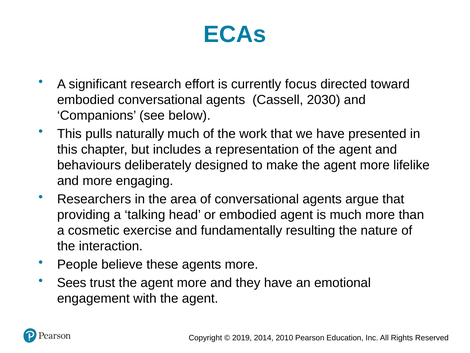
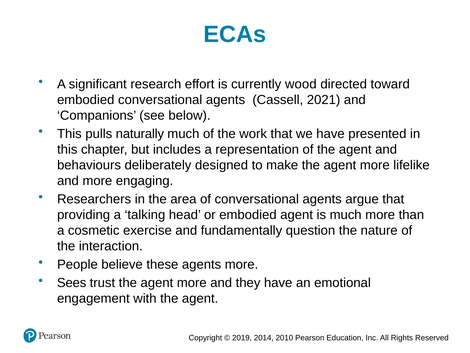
focus: focus -> wood (301, 84)
2030: 2030 -> 2021 (324, 100)
resulting: resulting -> question (310, 230)
